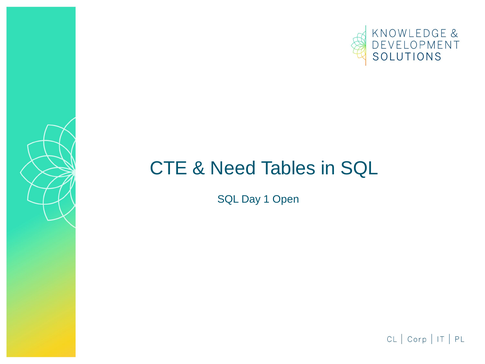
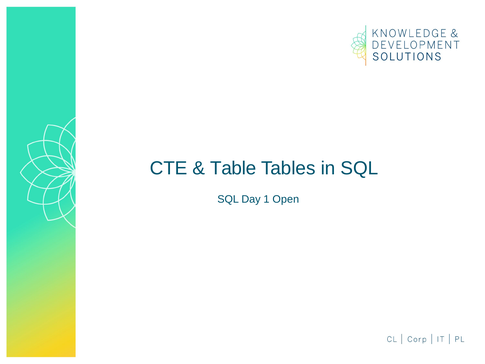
Need: Need -> Table (233, 168)
